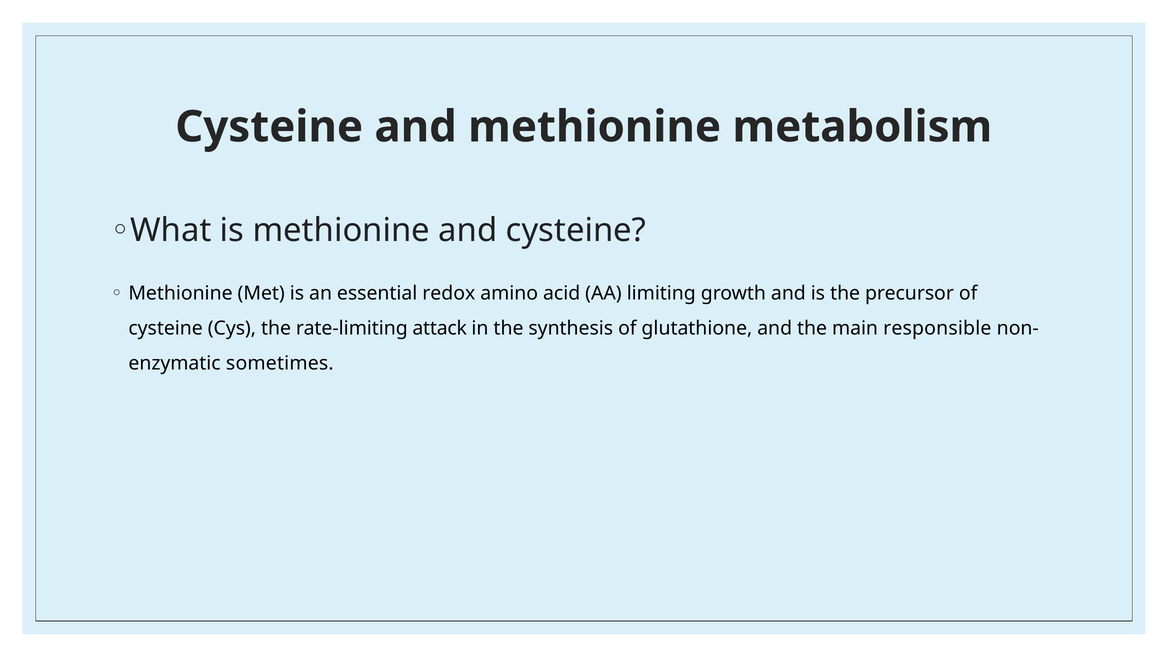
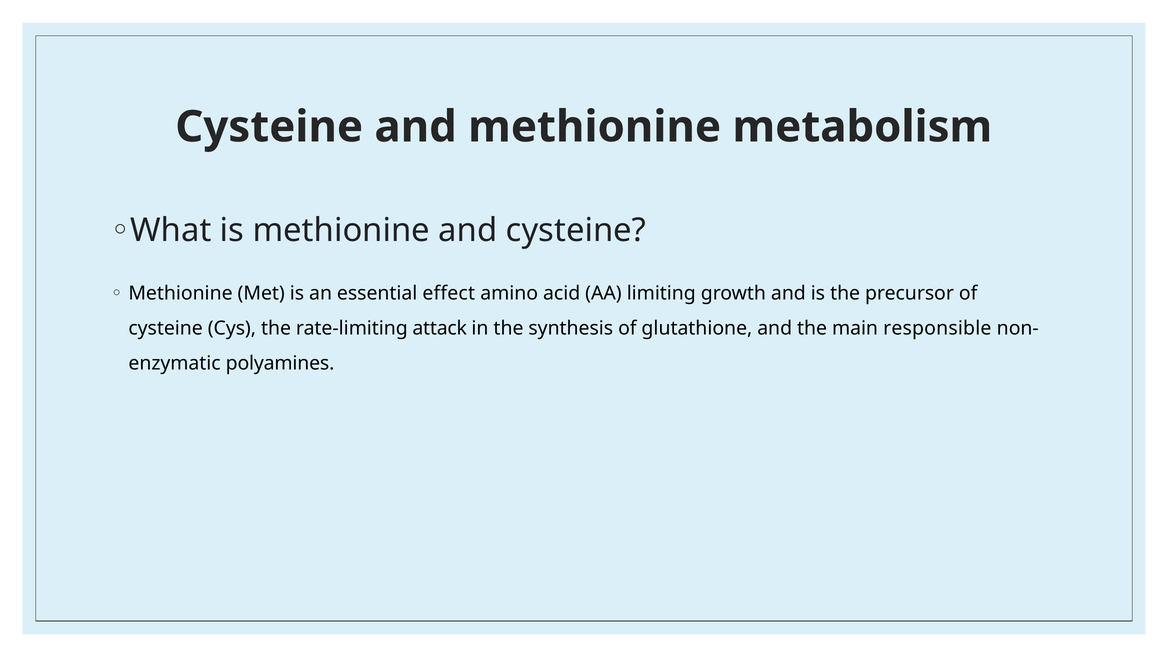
redox: redox -> effect (449, 293)
sometimes: sometimes -> polyamines (280, 363)
